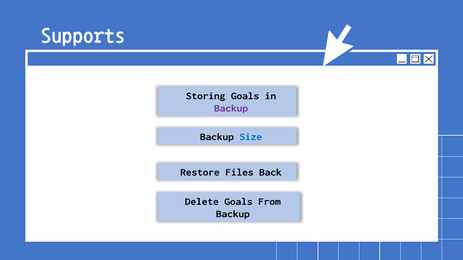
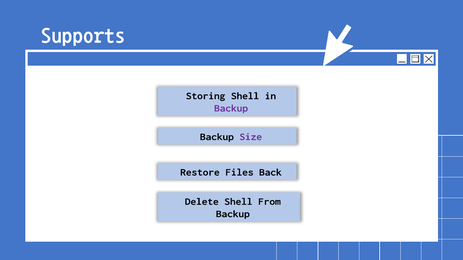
Storing Goals: Goals -> Shell (245, 96)
Size colour: blue -> purple (251, 137)
Delete Goals: Goals -> Shell (238, 202)
